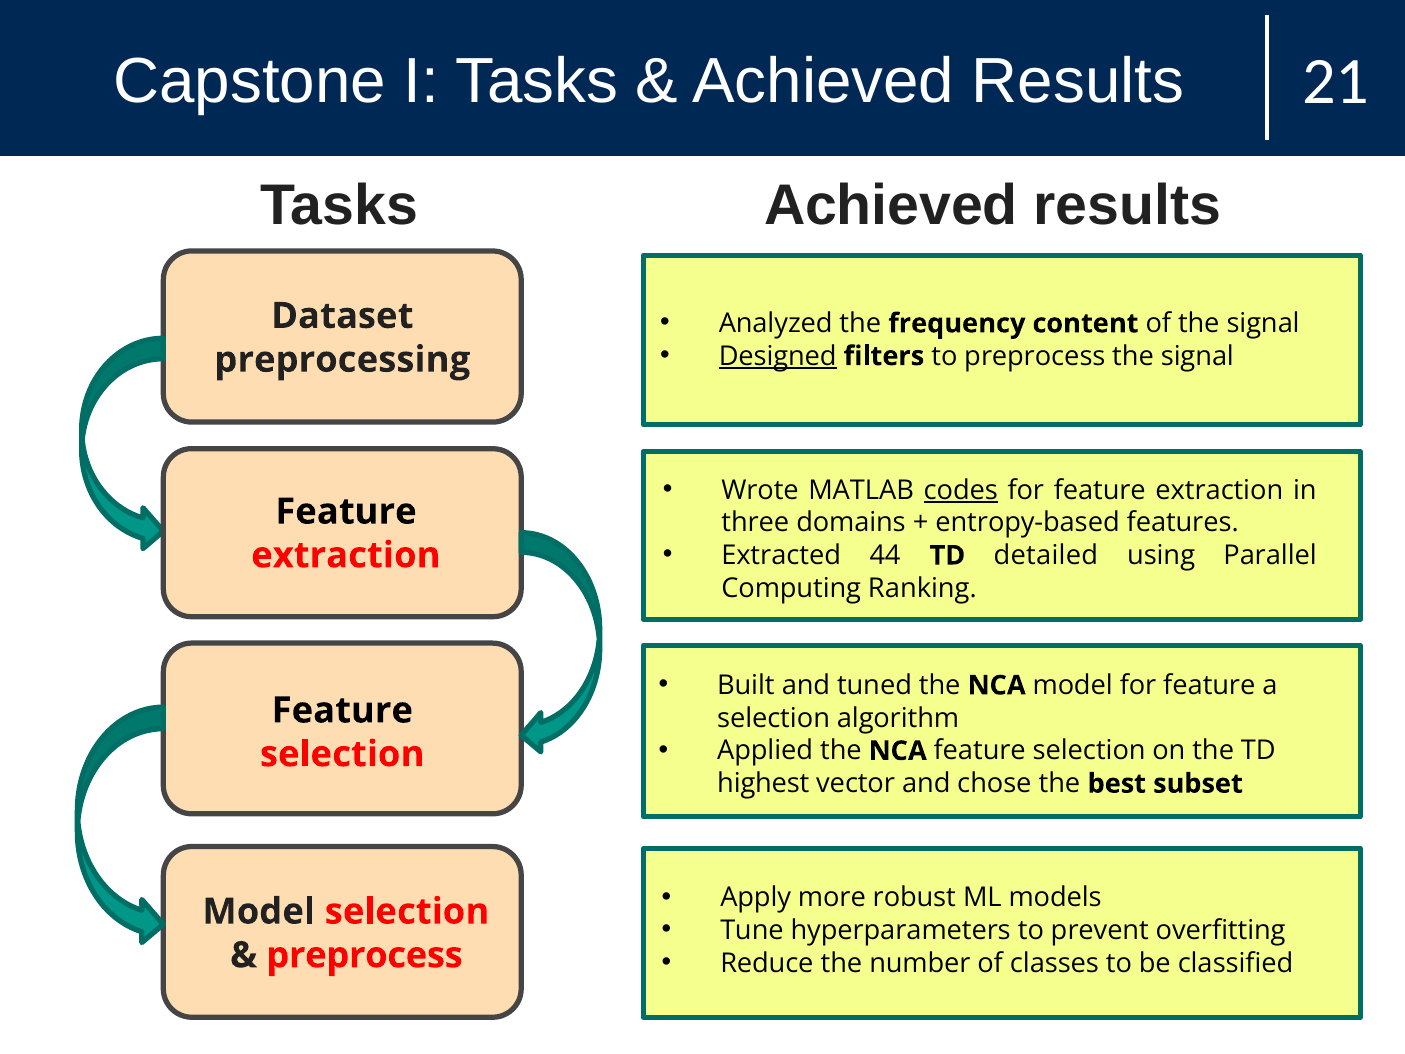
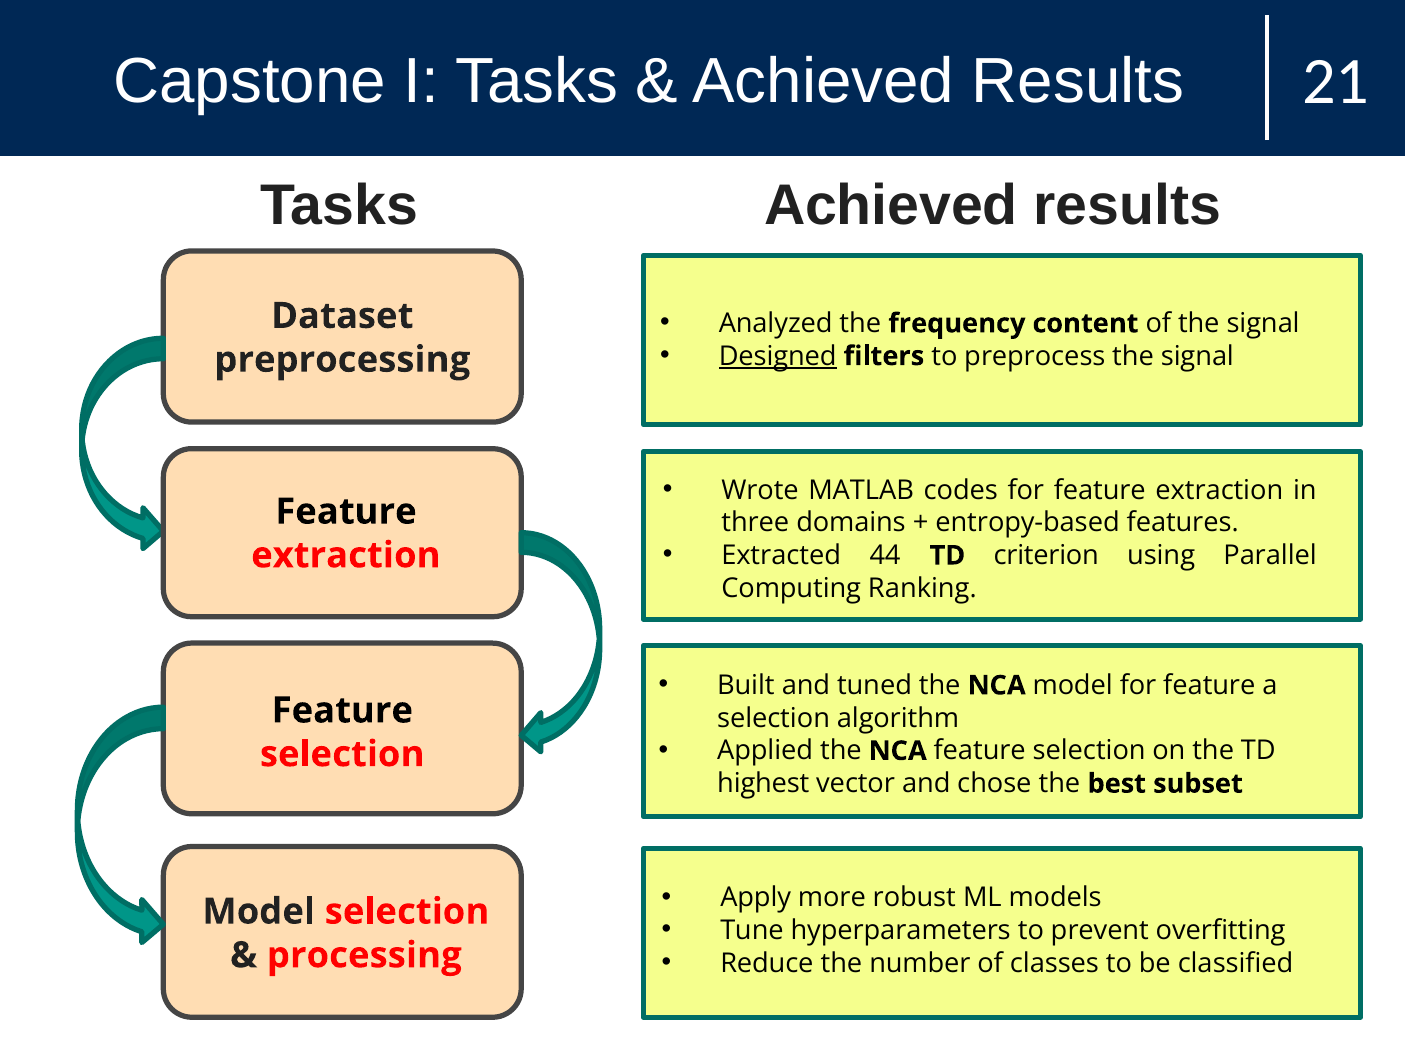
codes underline: present -> none (961, 490)
detailed: detailed -> criterion (1046, 555)
preprocess: preprocess -> processing (364, 955)
